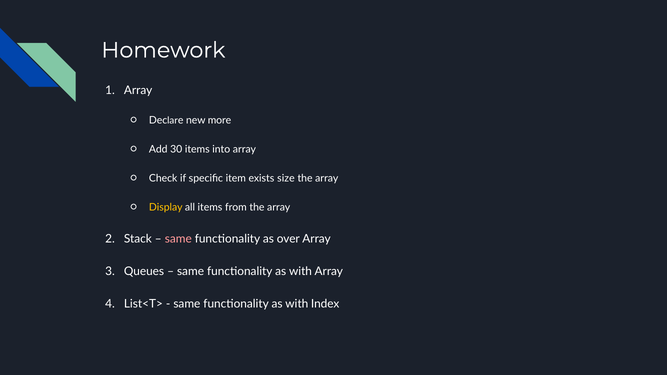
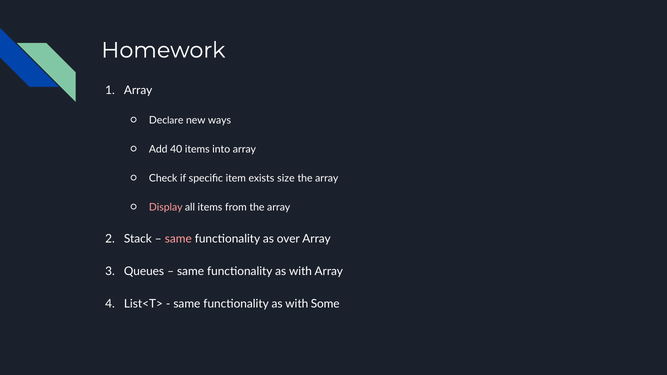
more: more -> ways (219, 120)
30: 30 -> 40 (176, 149)
Display colour: yellow -> pink (166, 207)
Index: Index -> Some (325, 304)
